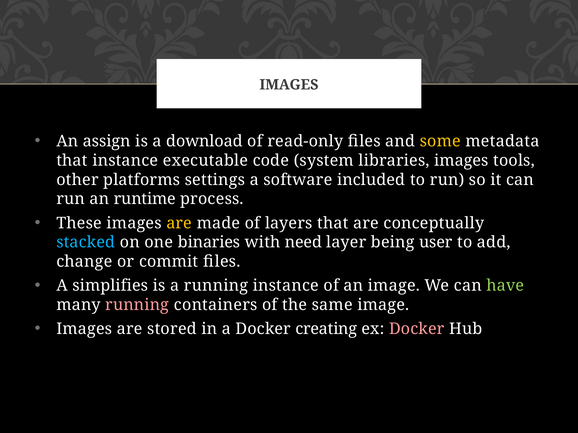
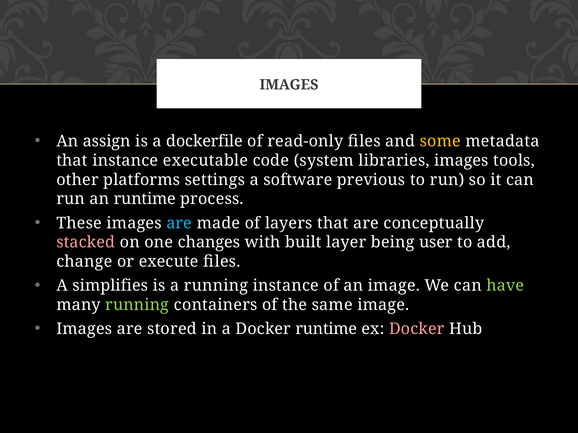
download: download -> dockerfile (204, 141)
included: included -> previous (371, 180)
are colour: yellow -> light blue (179, 223)
stacked colour: light blue -> pink (86, 243)
binaries: binaries -> changes (209, 243)
need: need -> built (303, 243)
commit: commit -> execute (169, 262)
running colour: pink -> light green (137, 305)
Docker creating: creating -> runtime (326, 329)
